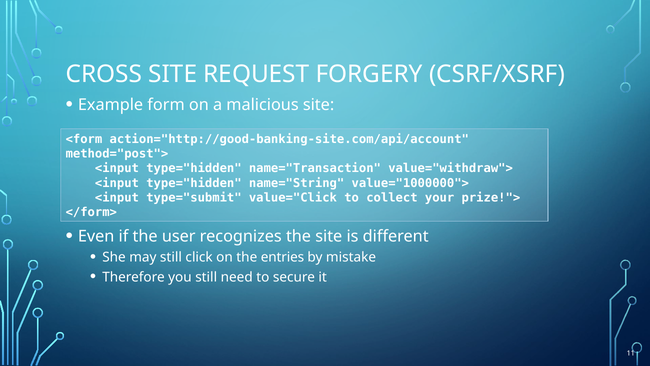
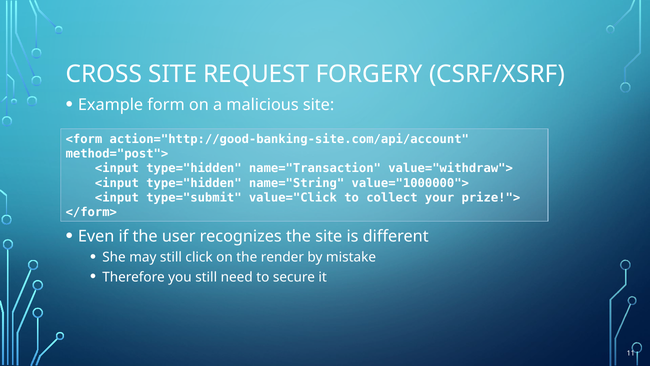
entries: entries -> render (282, 257)
